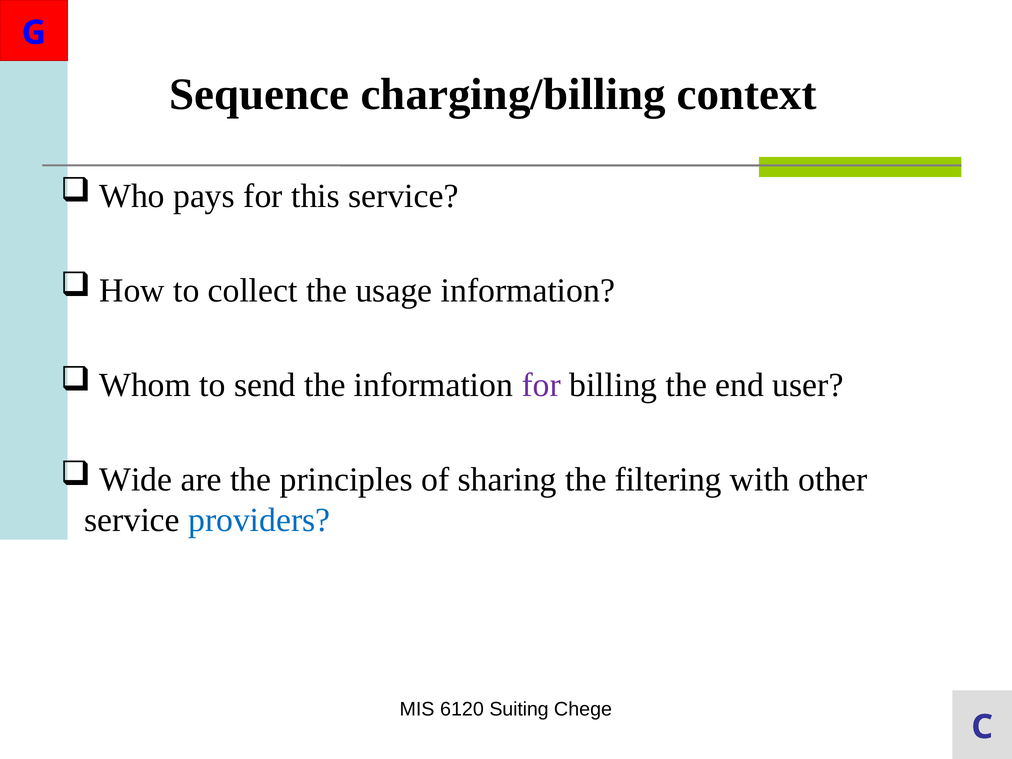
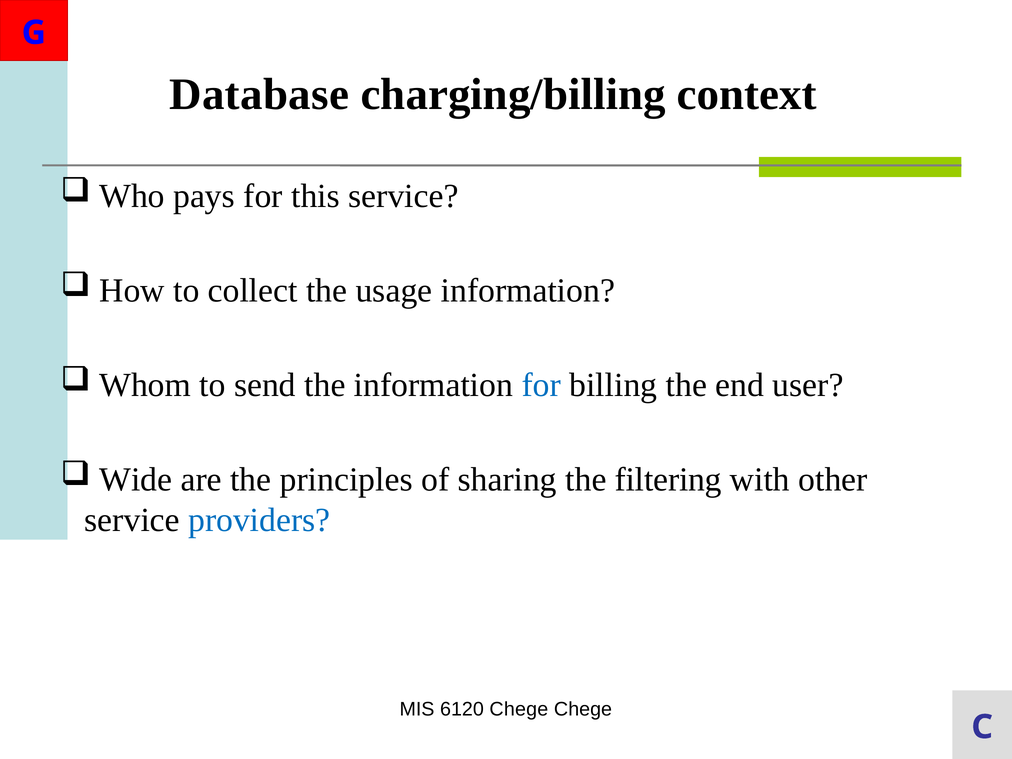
Sequence: Sequence -> Database (259, 94)
for colour: purple -> blue (541, 385)
6120 Suiting: Suiting -> Chege (519, 709)
